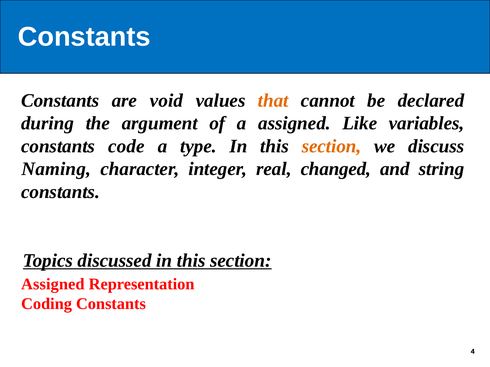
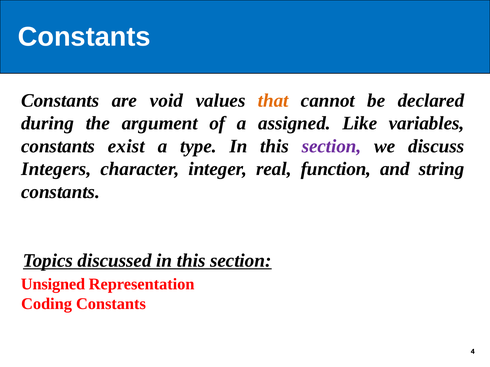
code: code -> exist (126, 146)
section colour: orange -> purple (332, 146)
Naming: Naming -> Integers (56, 169)
changed: changed -> function (336, 169)
Assigned: Assigned -> Unsigned (53, 285)
